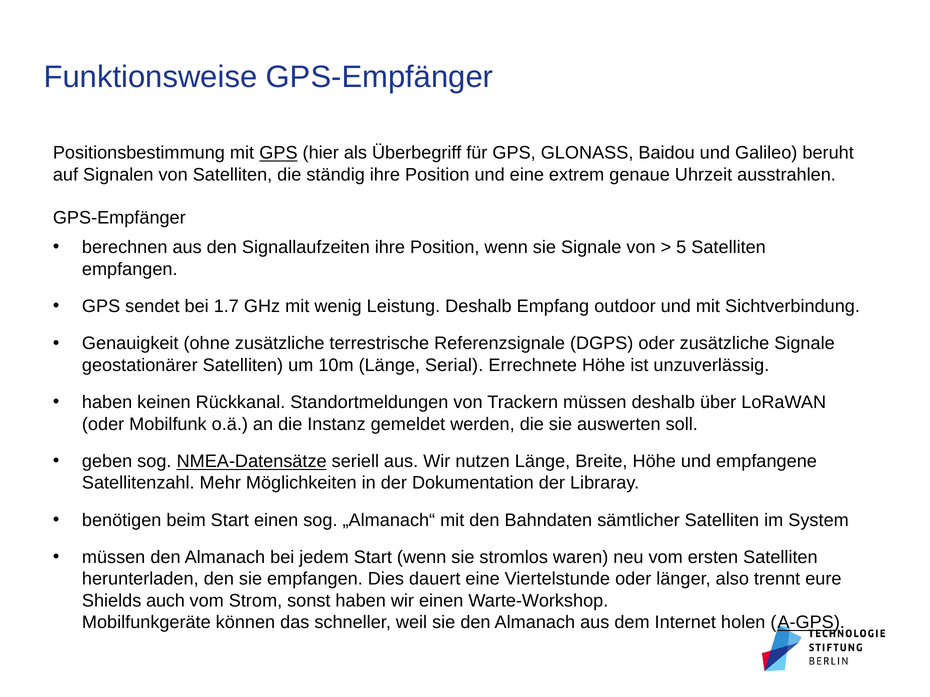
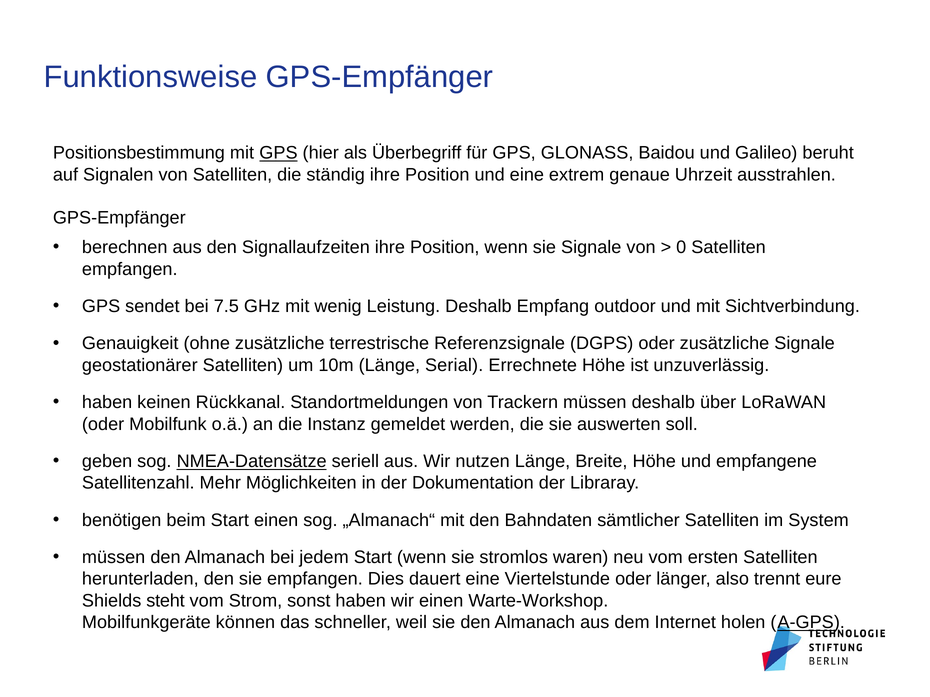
5: 5 -> 0 (681, 248)
1.7: 1.7 -> 7.5 (226, 307)
auch: auch -> steht (166, 601)
